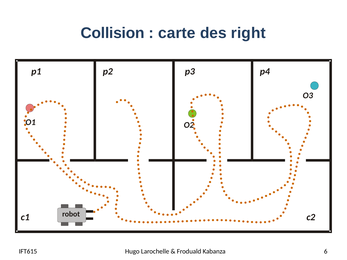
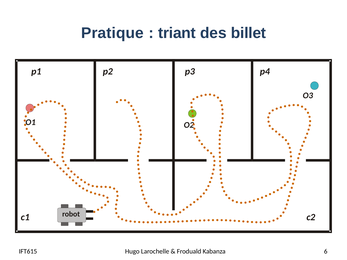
Collision: Collision -> Pratique (112, 33)
carte: carte -> triant (177, 33)
right: right -> billet (248, 33)
